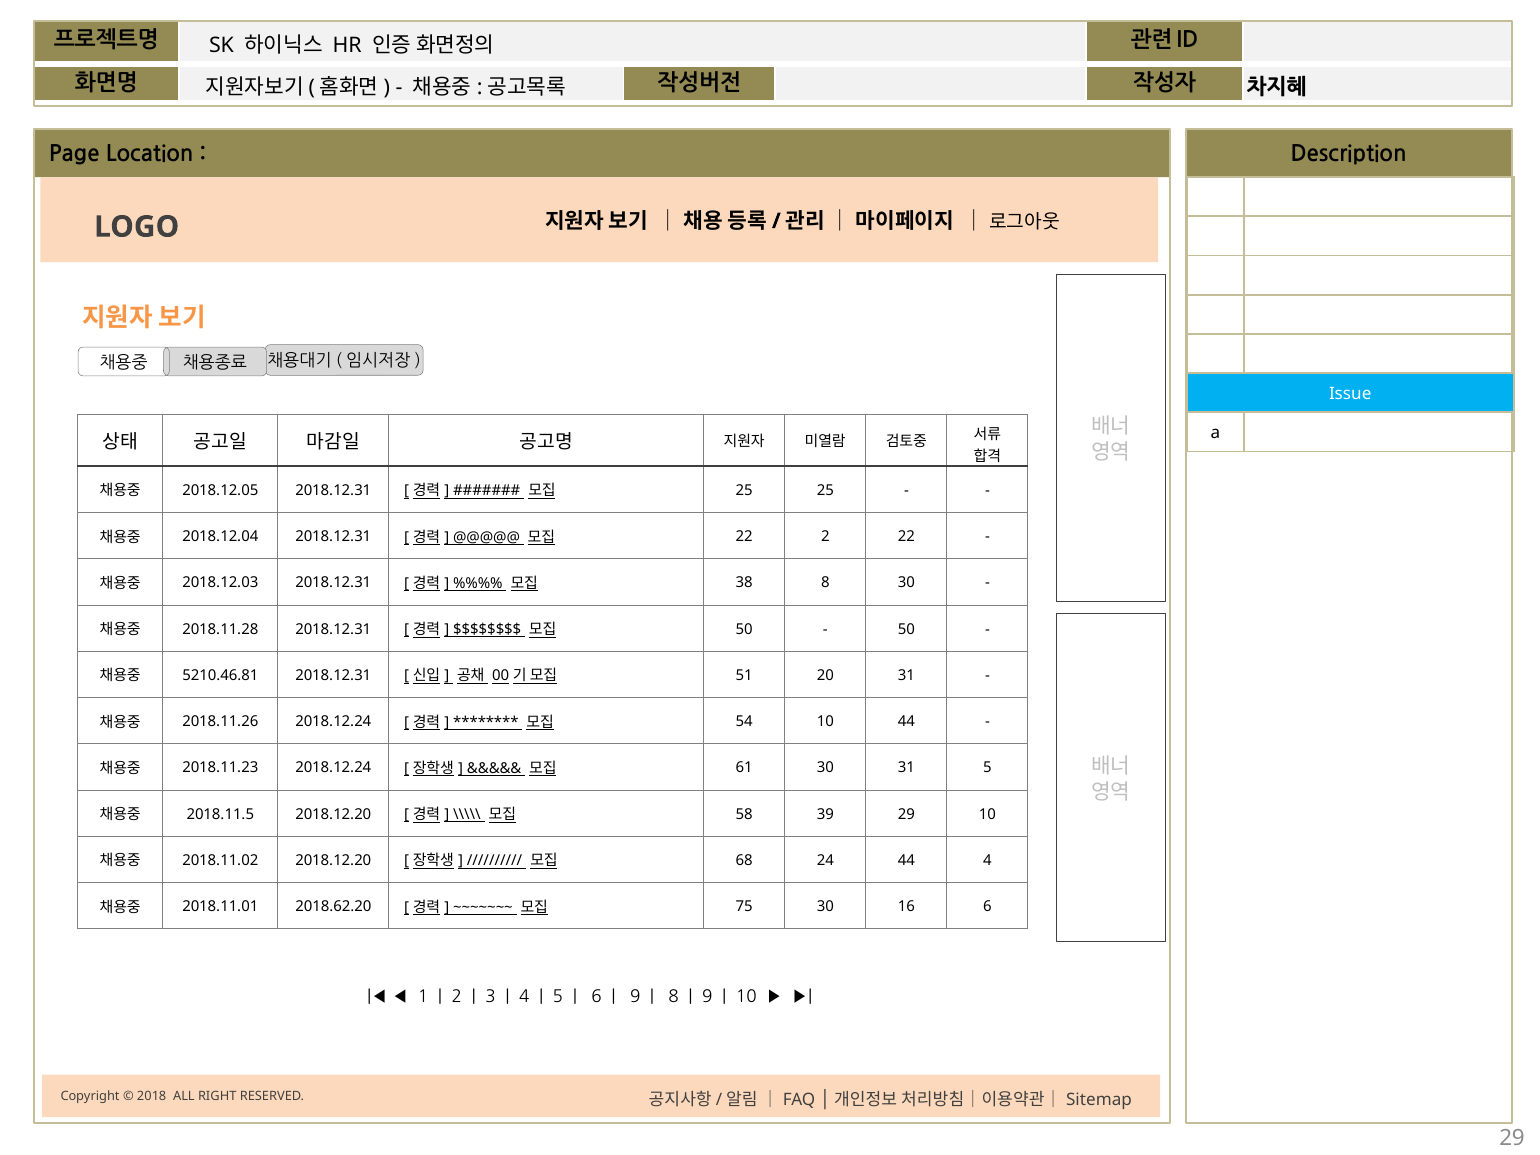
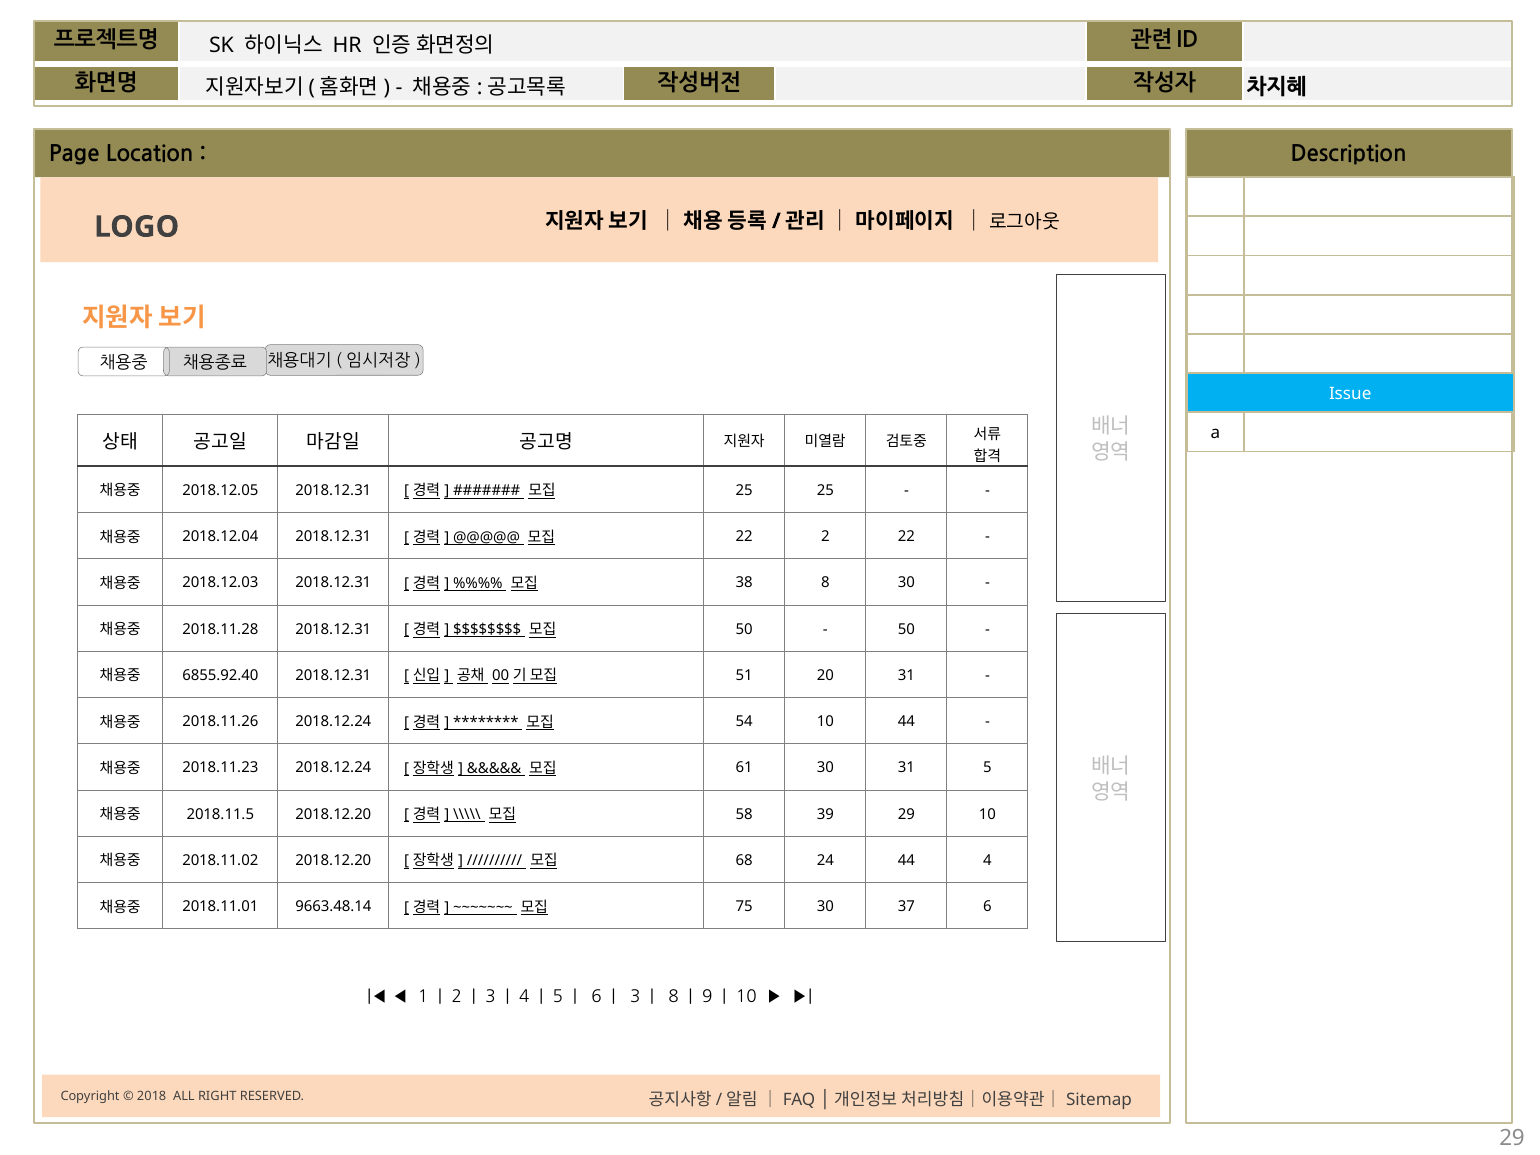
5210.46.81: 5210.46.81 -> 6855.92.40 (220, 675)
2018.62.20: 2018.62.20 -> 9663.48.14 (333, 907)
16: 16 -> 37 (906, 907)
9: 9 -> 3 (635, 997)
